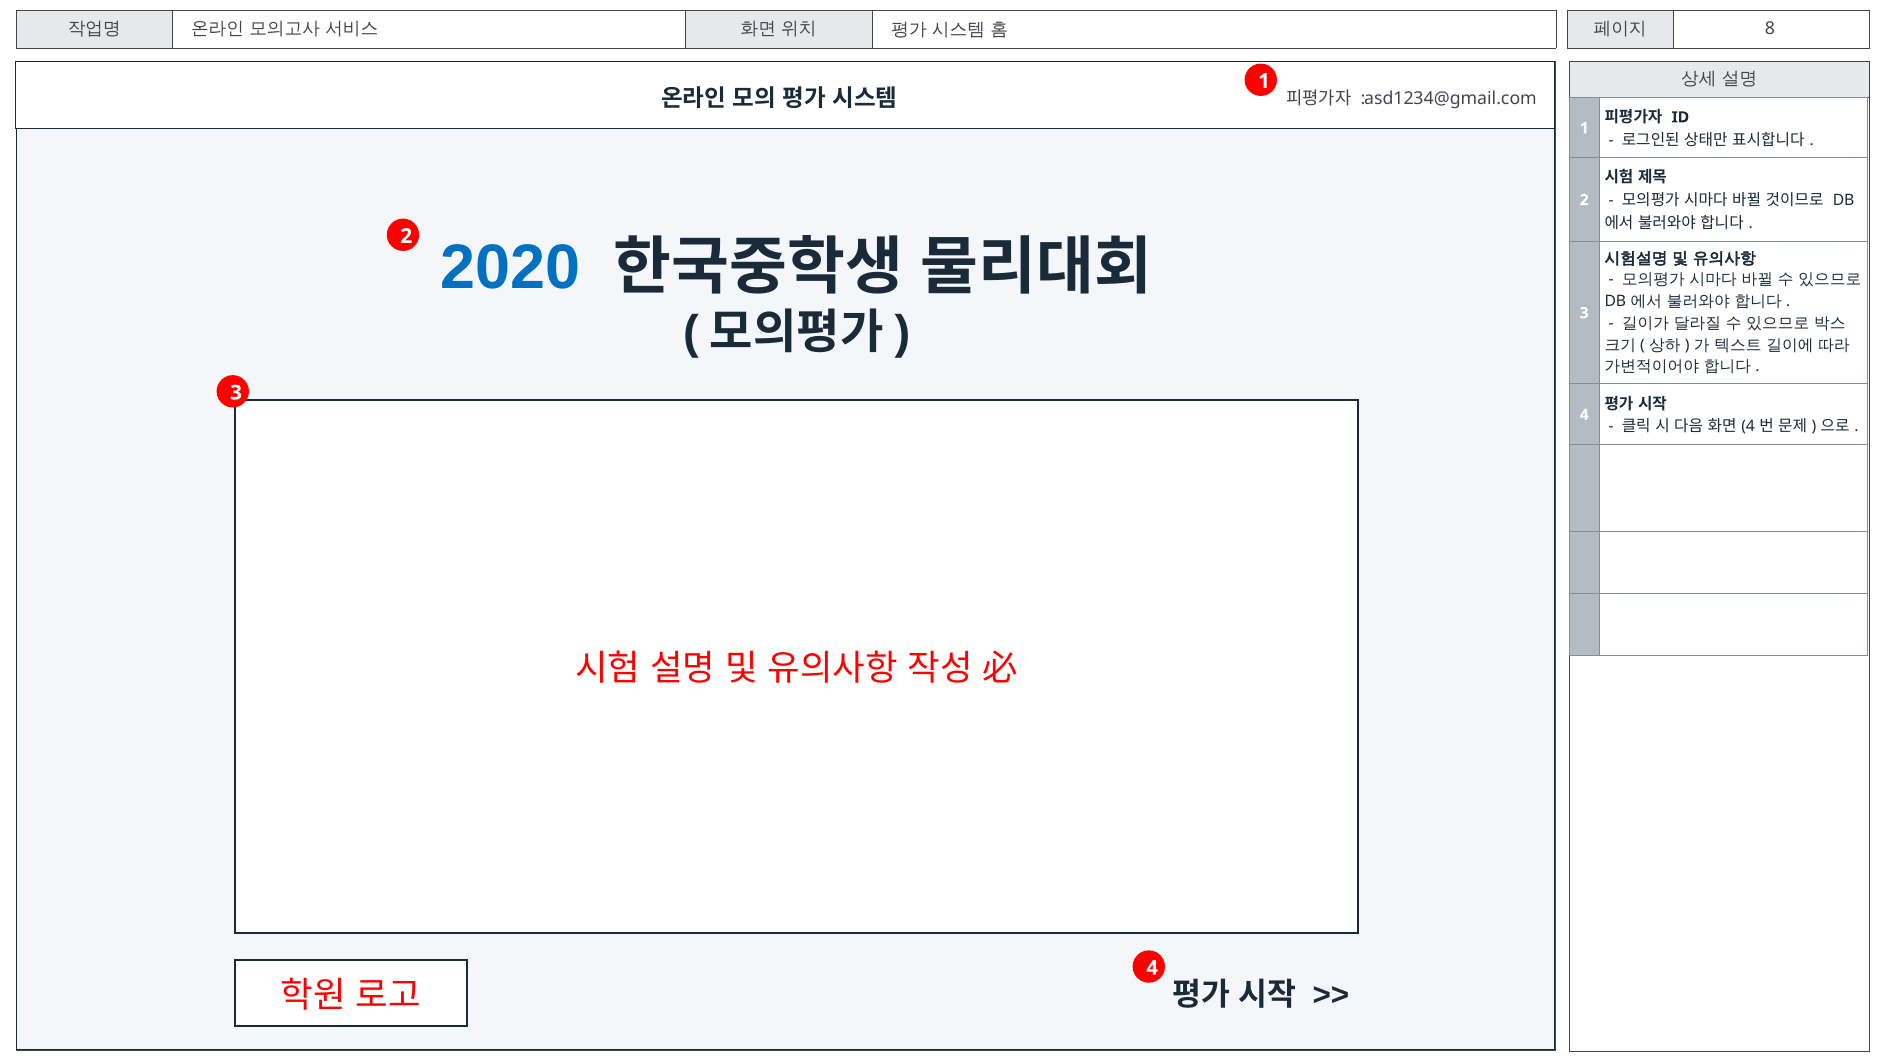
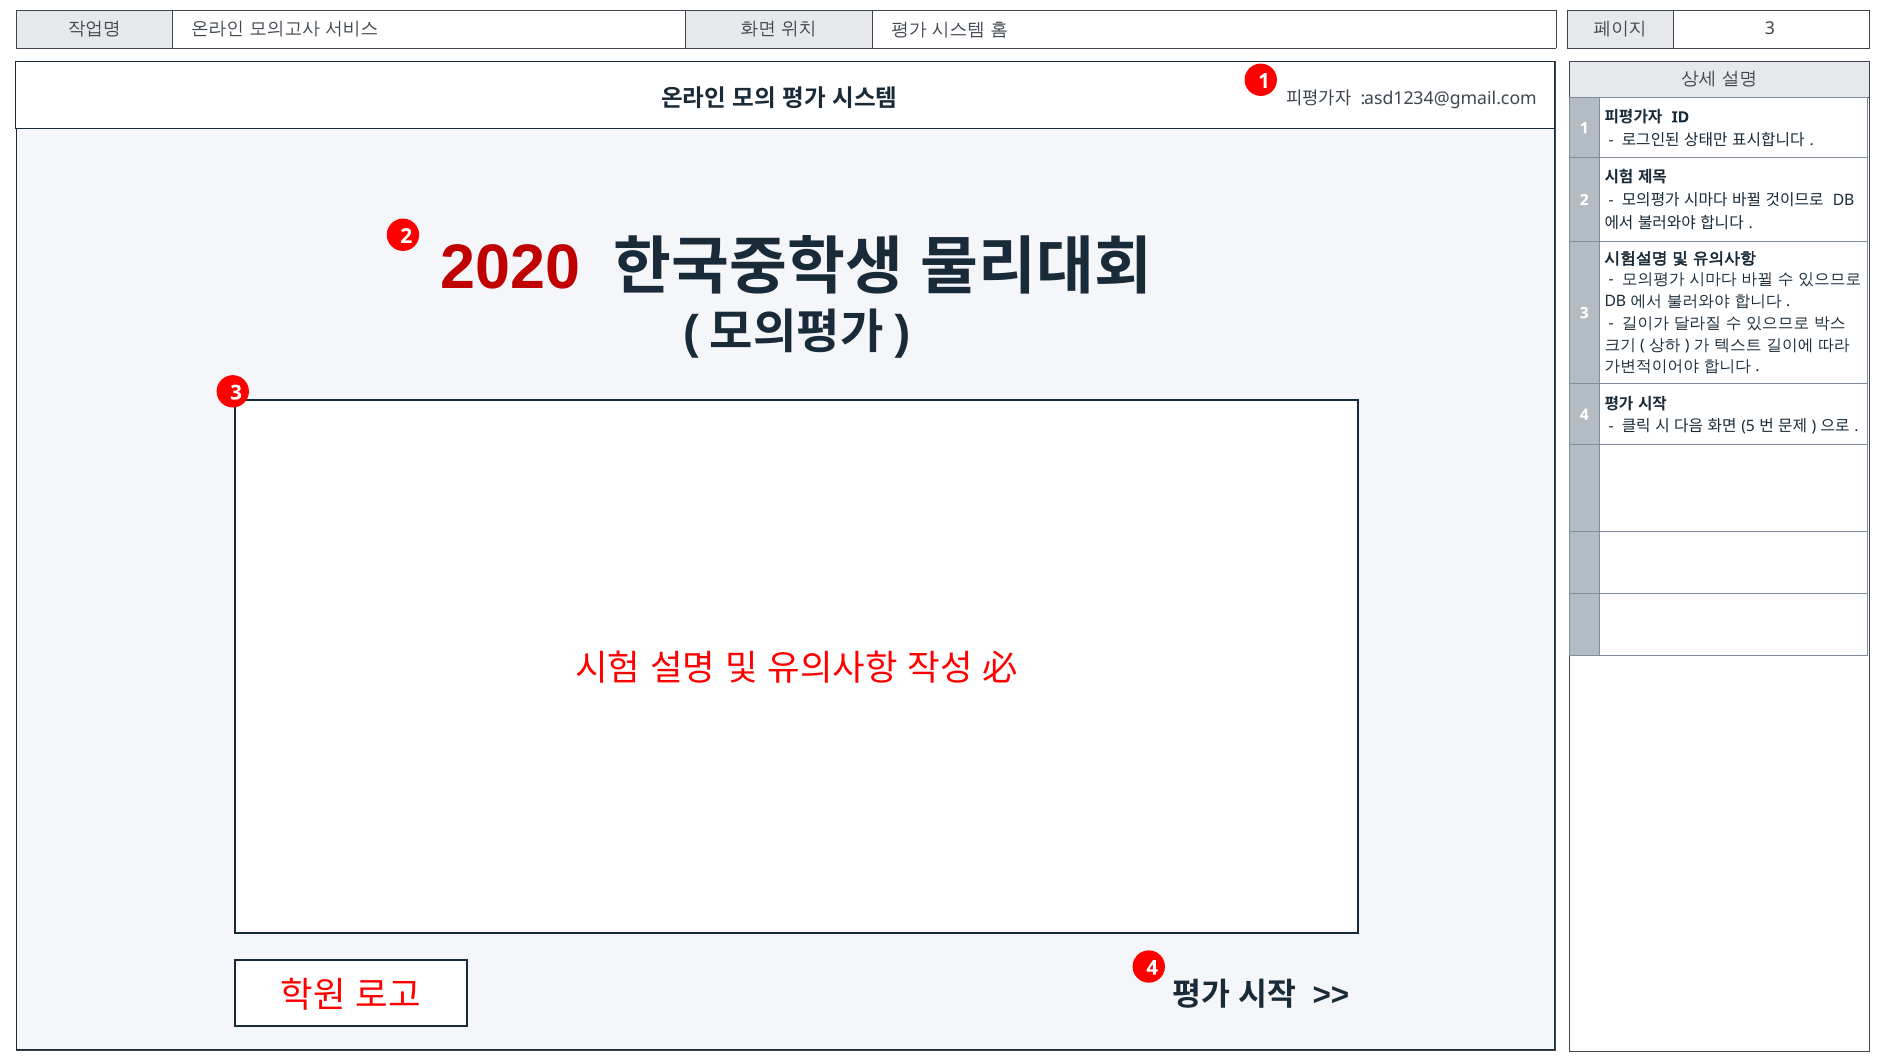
8: 8 -> 3 (1770, 29)
2020 colour: blue -> red (511, 268)
4: 4 -> 5 (1748, 427)
